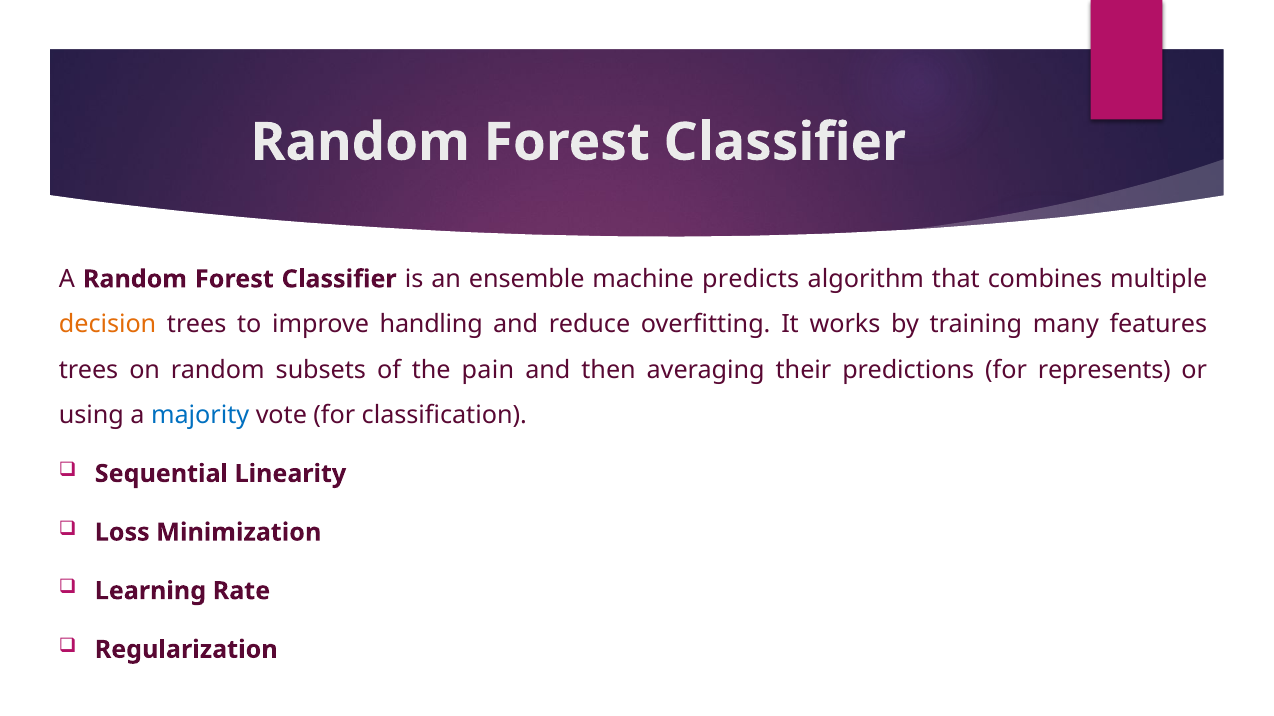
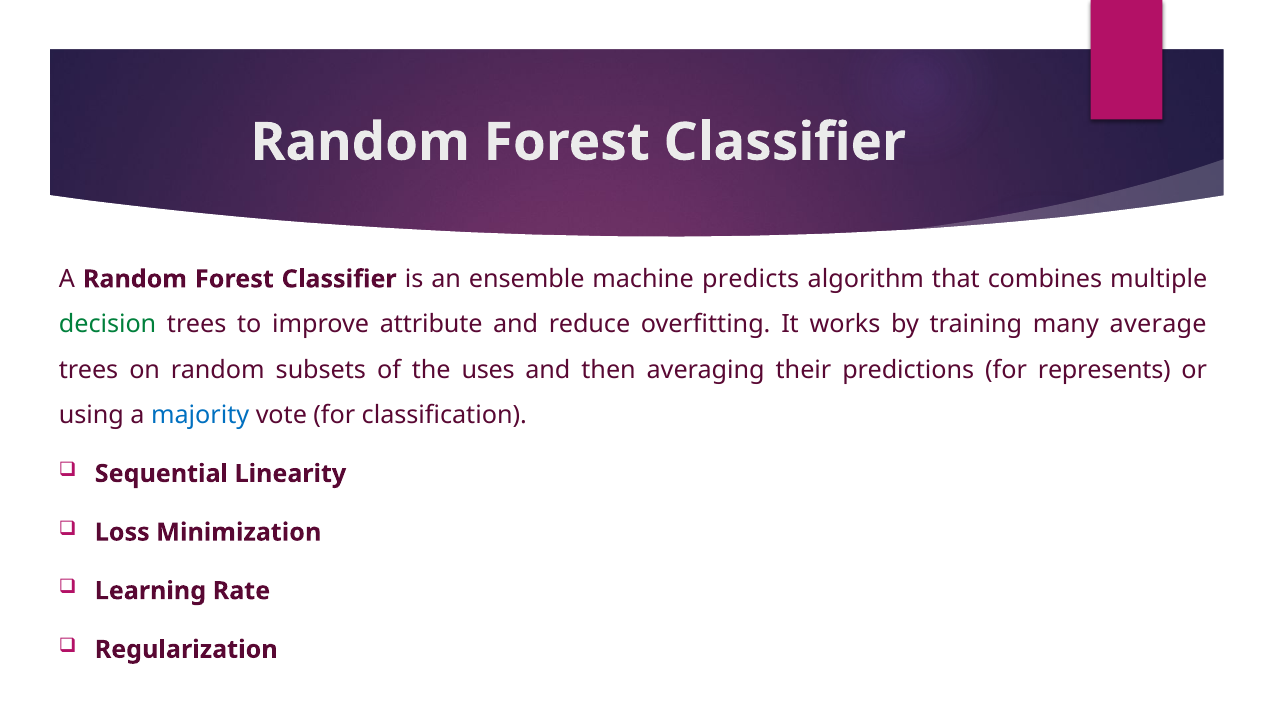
decision colour: orange -> green (108, 325)
handling: handling -> attribute (431, 325)
features: features -> average (1158, 325)
pain: pain -> uses (488, 370)
